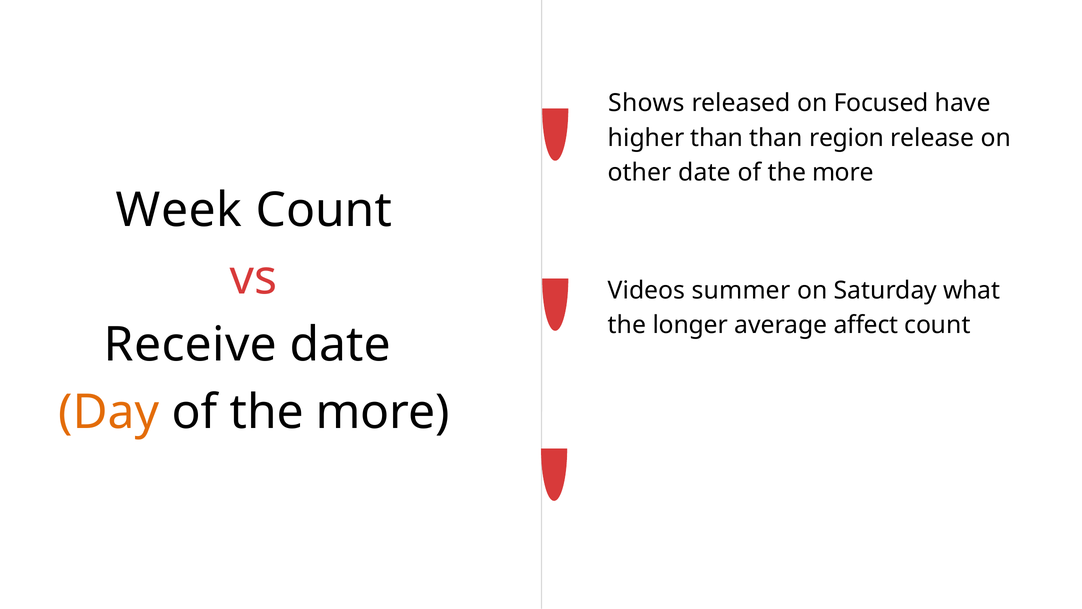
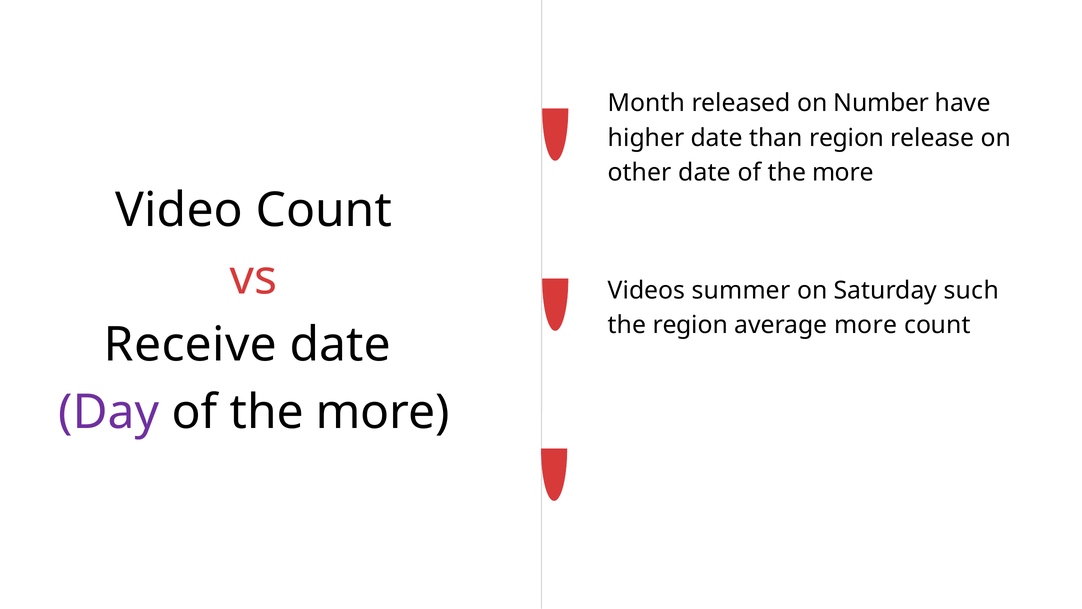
Shows: Shows -> Month (647, 103)
Focused: Focused -> Number (881, 103)
higher than: than -> date (717, 138)
Week: Week -> Video (179, 210)
what: what -> such (971, 290)
the longer: longer -> region (690, 325)
average affect: affect -> more (866, 325)
Day colour: orange -> purple (109, 412)
